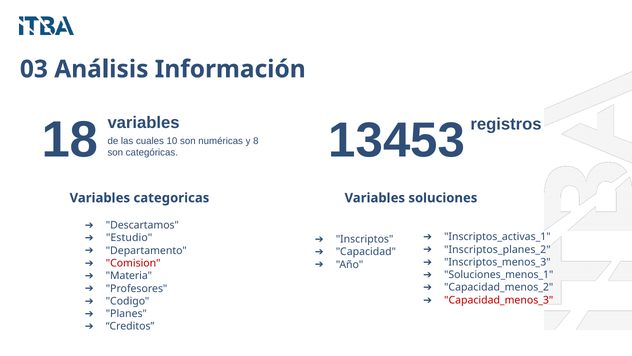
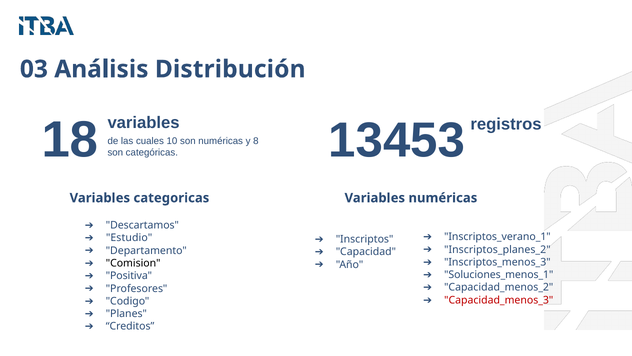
Información: Información -> Distribución (230, 69)
Variables soluciones: soluciones -> numéricas (443, 198)
Inscriptos_activas_1: Inscriptos_activas_1 -> Inscriptos_verano_1 (497, 237)
Comision colour: red -> black (133, 263)
Materia: Materia -> Positiva (129, 276)
